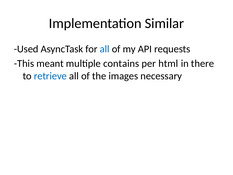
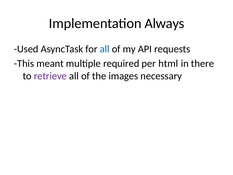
Similar: Similar -> Always (164, 23)
contains: contains -> required (121, 63)
retrieve colour: blue -> purple (50, 76)
